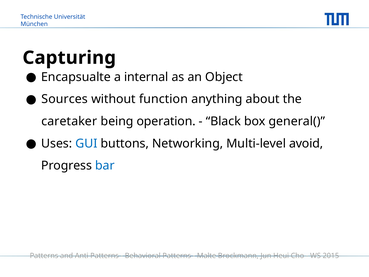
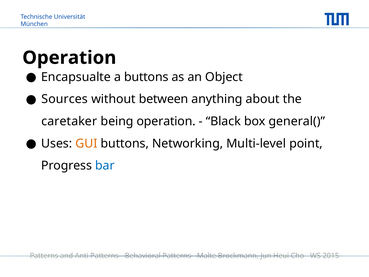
Capturing: Capturing -> Operation (69, 58)
a internal: internal -> buttons (146, 77)
function: function -> between (164, 99)
GUI colour: blue -> orange (86, 143)
avoid: avoid -> point (306, 143)
